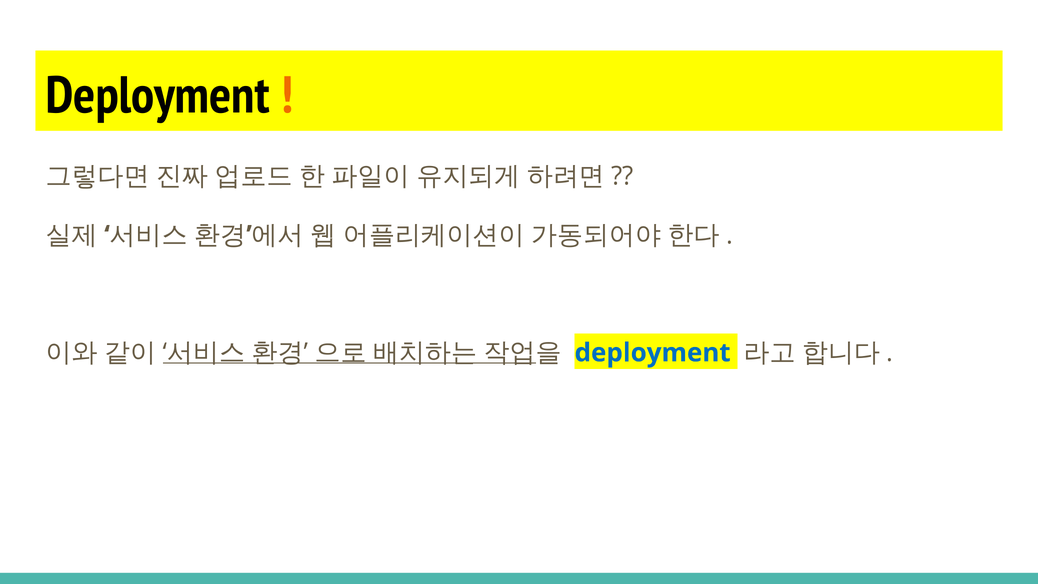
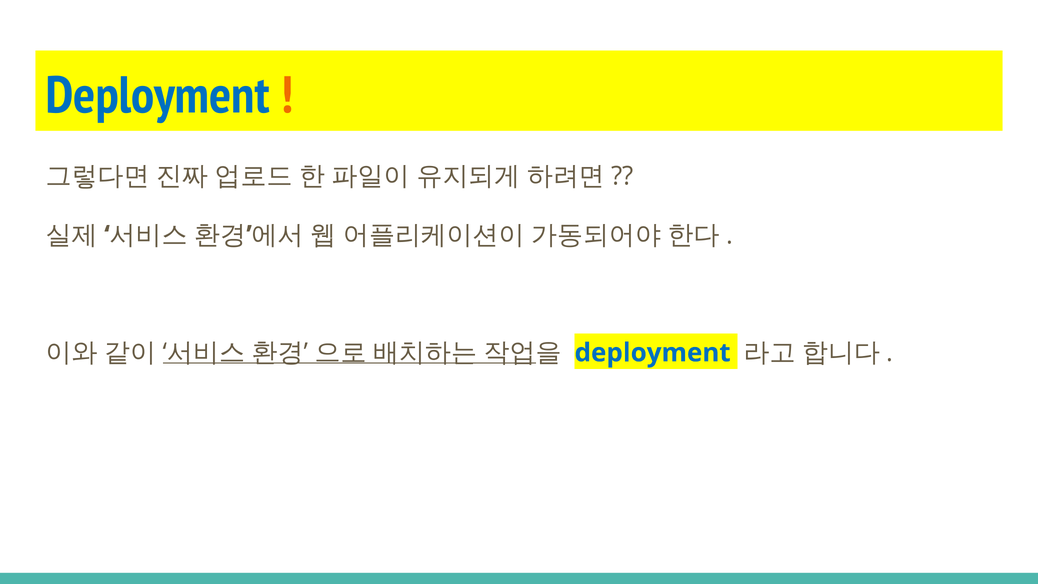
Deployment colour: black -> blue (158, 96)
